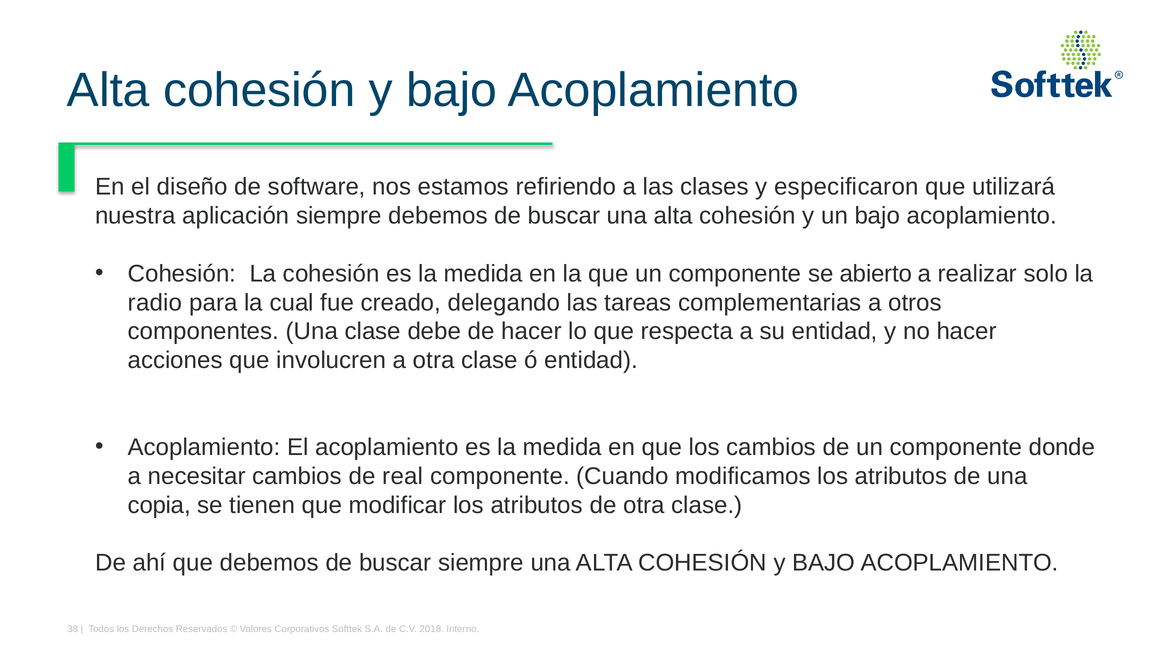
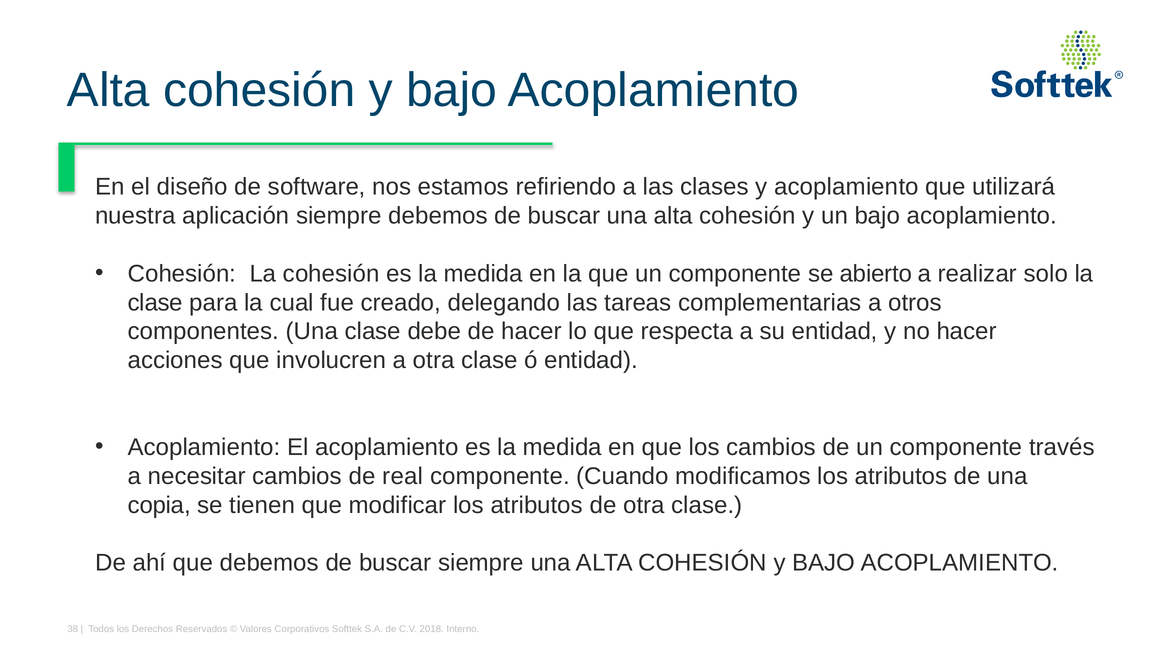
y especificaron: especificaron -> acoplamiento (846, 187)
radio: radio -> clase (155, 302)
donde: donde -> través (1062, 447)
